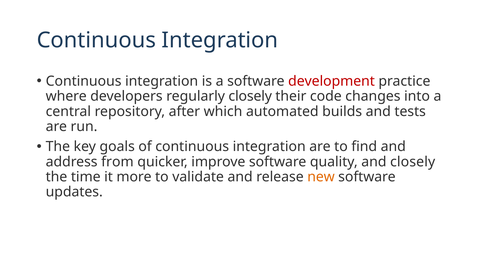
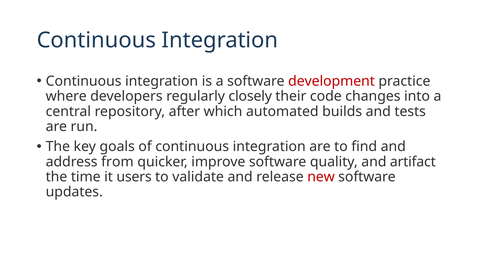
and closely: closely -> artifact (413, 162)
more: more -> users (134, 177)
new colour: orange -> red (321, 177)
